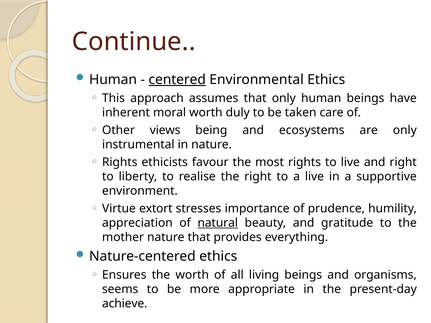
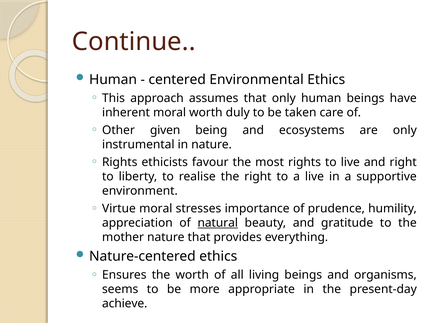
centered underline: present -> none (177, 80)
views: views -> given (165, 130)
Virtue extort: extort -> moral (156, 209)
